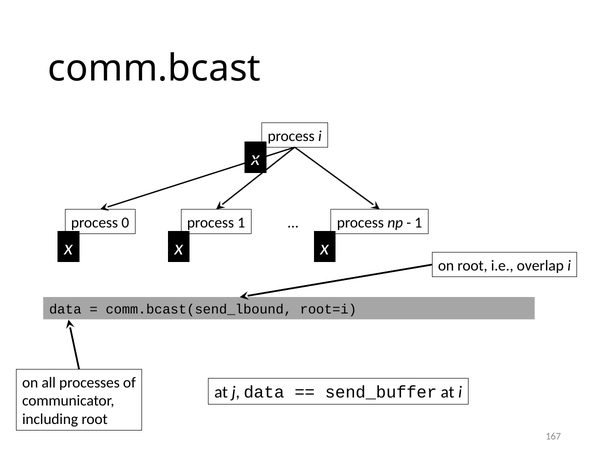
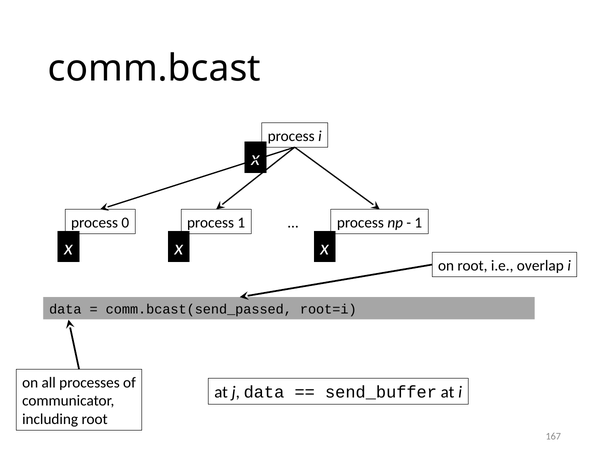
comm.bcast(send_lbound: comm.bcast(send_lbound -> comm.bcast(send_passed (199, 309)
